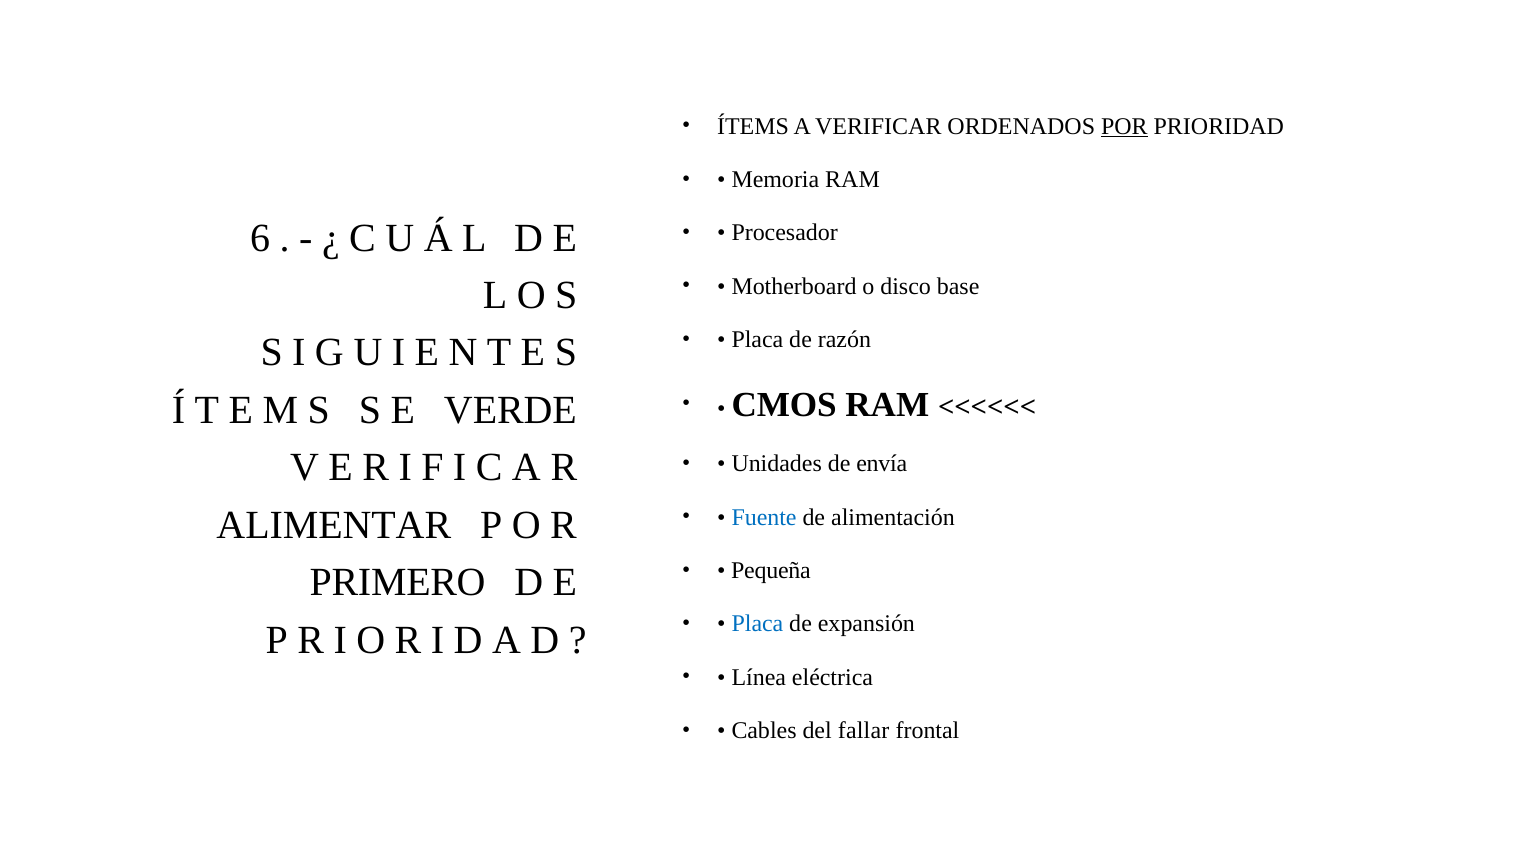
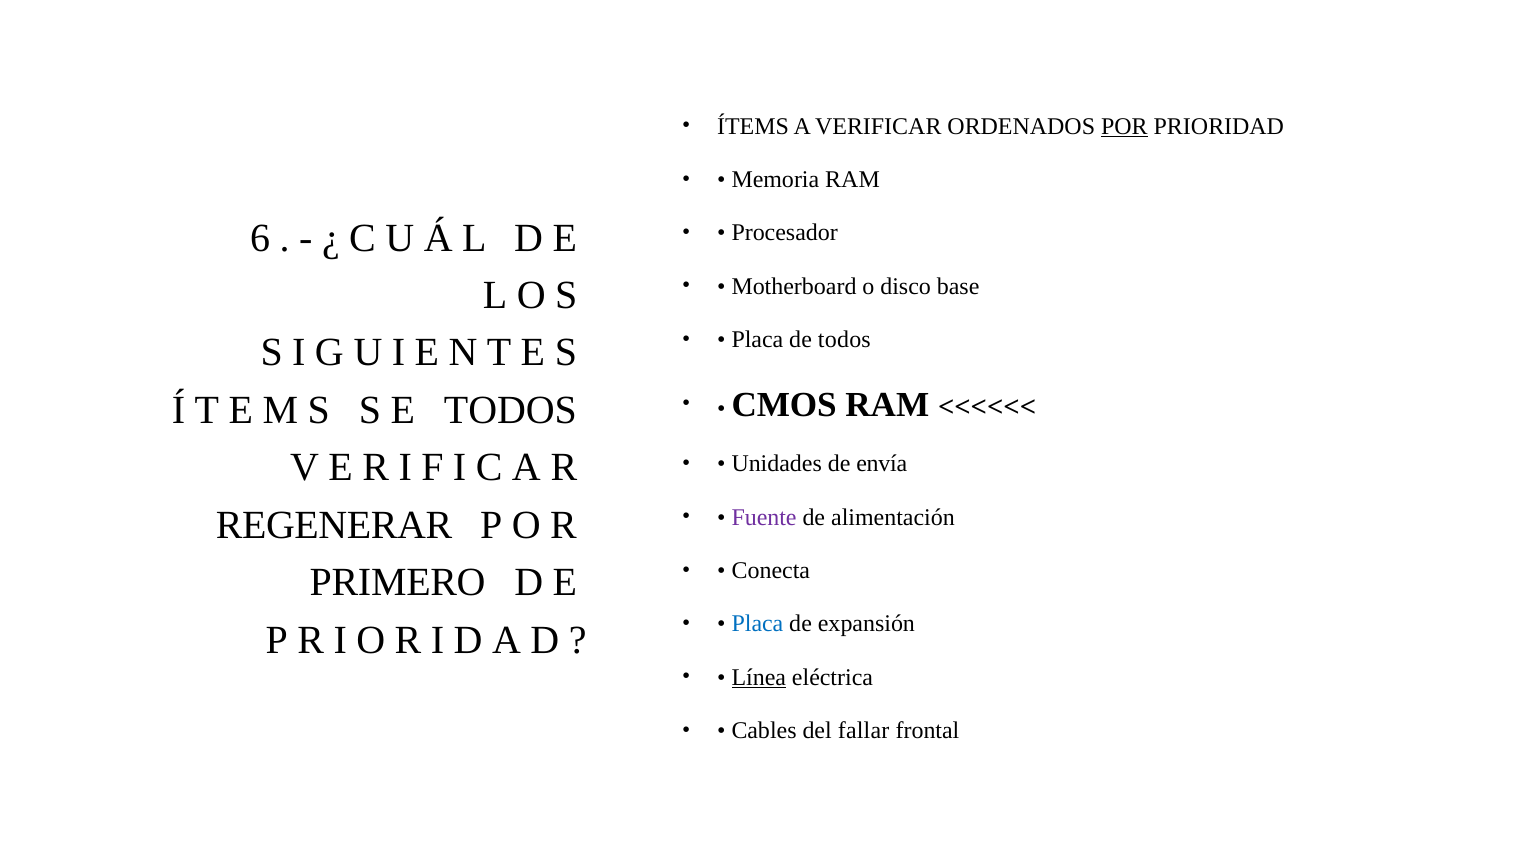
de razón: razón -> todos (844, 340)
SE VERDE: VERDE -> TODOS (510, 410)
Fuente colour: blue -> purple (764, 517)
ALIMENTAR: ALIMENTAR -> REGENERAR (334, 525)
Pequeña: Pequeña -> Conecta (771, 571)
Línea underline: none -> present (759, 677)
